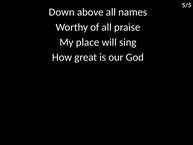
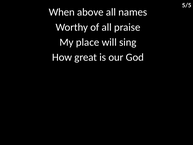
Down: Down -> When (62, 12)
